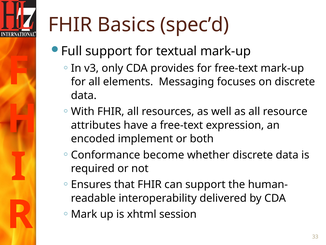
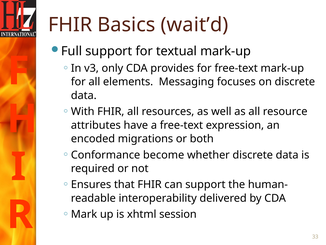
spec’d: spec’d -> wait’d (194, 25)
implement: implement -> migrations (145, 139)
